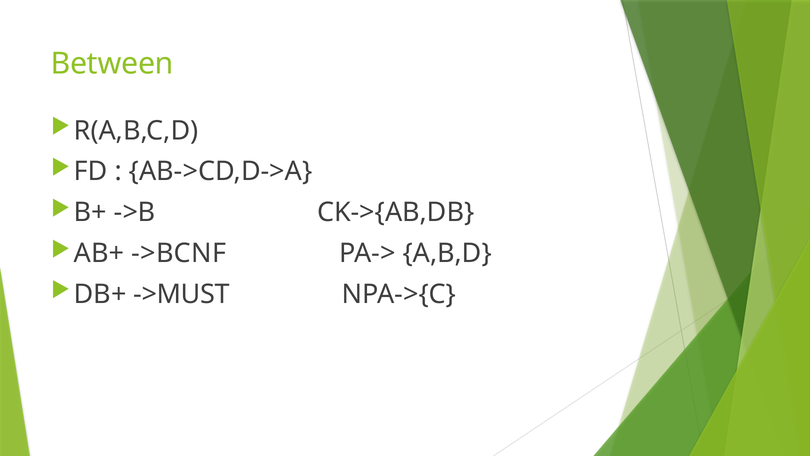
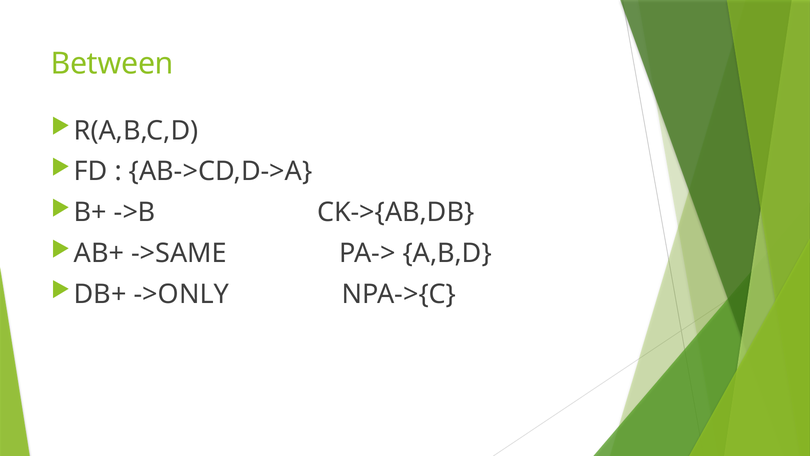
->BCNF: ->BCNF -> ->SAME (179, 253)
->MUST: ->MUST -> ->ONLY (181, 294)
